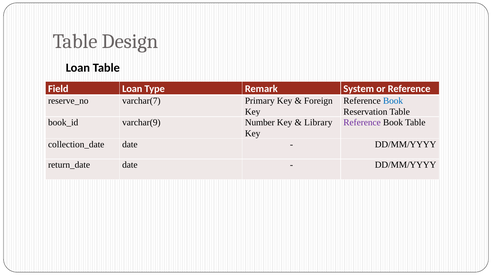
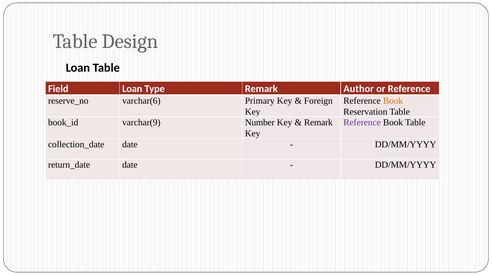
System: System -> Author (359, 89)
varchar(7: varchar(7 -> varchar(6 (141, 101)
Book colour: blue -> orange (393, 101)
Library: Library -> Remark (318, 123)
